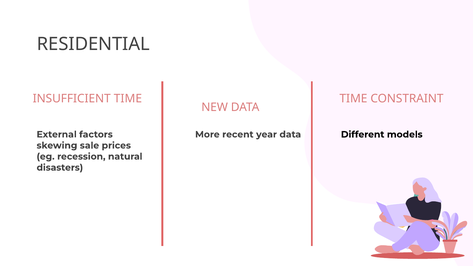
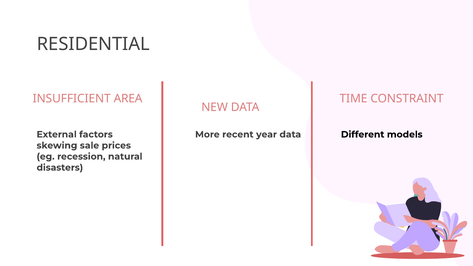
INSUFFICIENT TIME: TIME -> AREA (128, 99)
